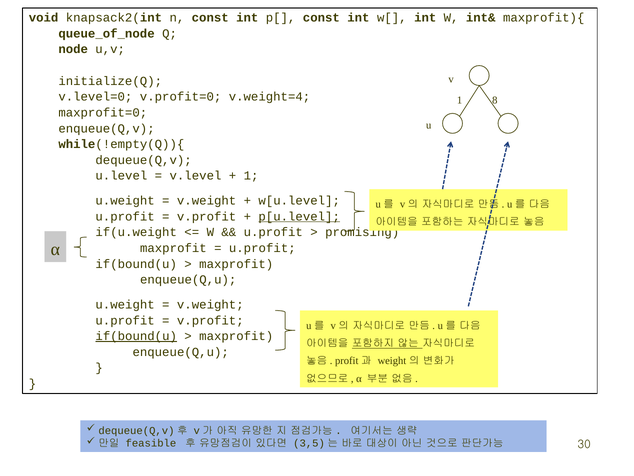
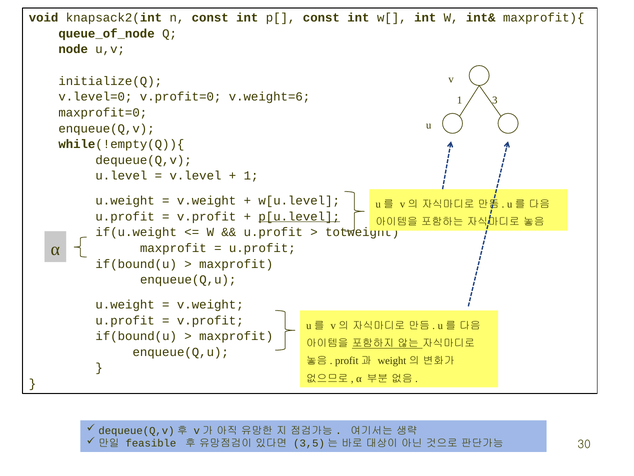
v.weight=4: v.weight=4 -> v.weight=6 (269, 97)
8: 8 -> 3 (495, 100)
promising: promising -> totweight (362, 232)
if(bound(u underline: present -> none (136, 336)
